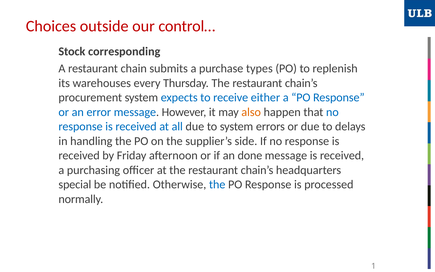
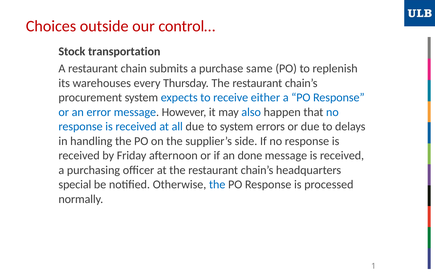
corresponding: corresponding -> transportation (124, 52)
types: types -> same (259, 69)
also colour: orange -> blue (251, 112)
